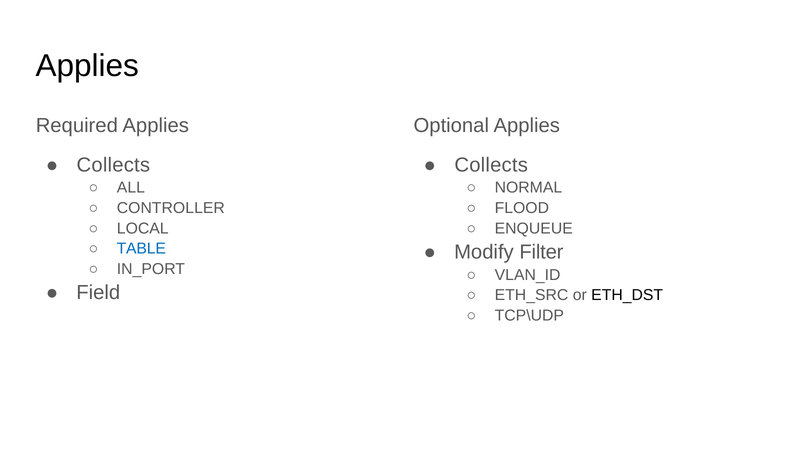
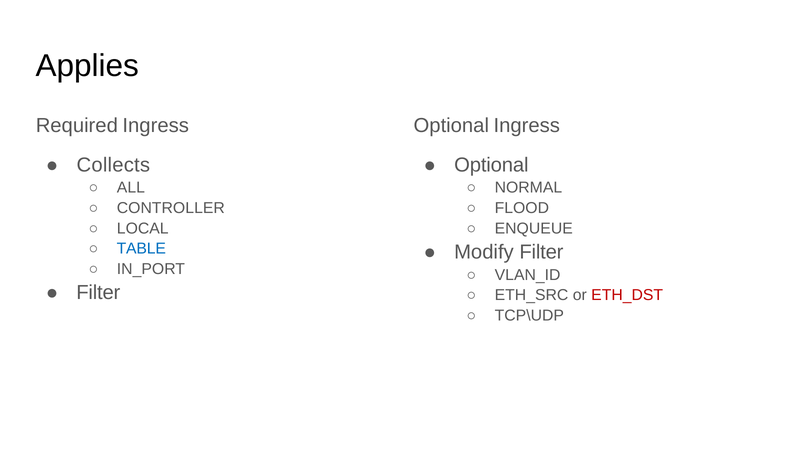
Required Applies: Applies -> Ingress (156, 125)
Optional Applies: Applies -> Ingress (527, 125)
Collects: Collects -> Optional (491, 165)
Field: Field -> Filter (98, 293)
ETH_DST colour: black -> red (627, 295)
